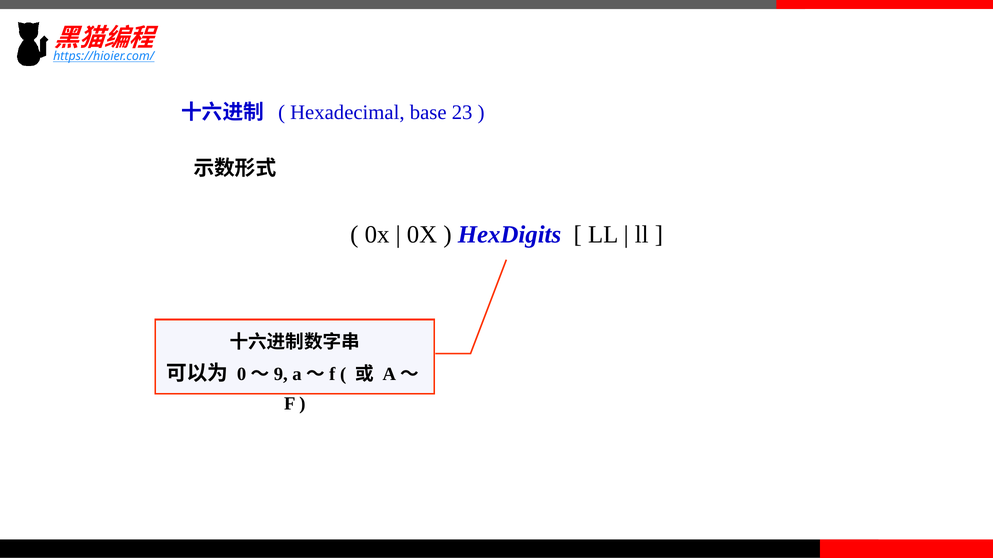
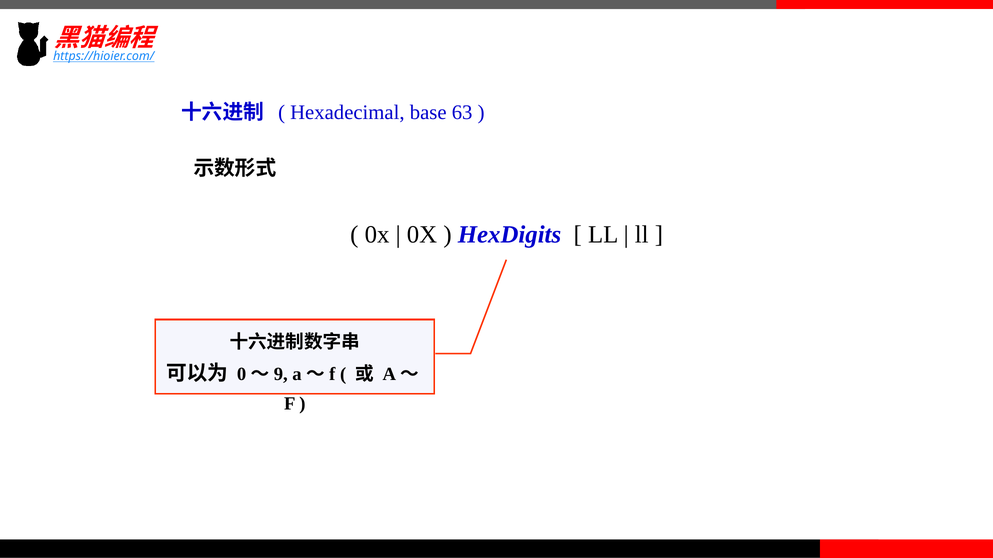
23: 23 -> 63 (462, 113)
